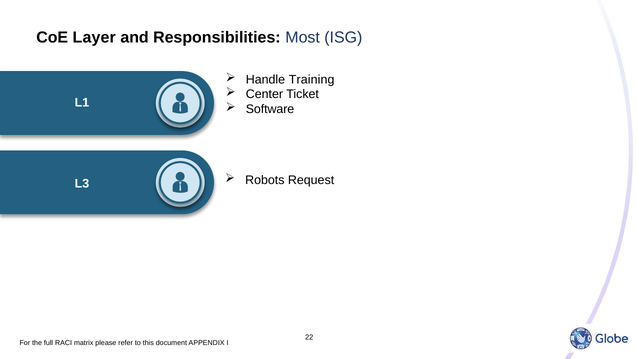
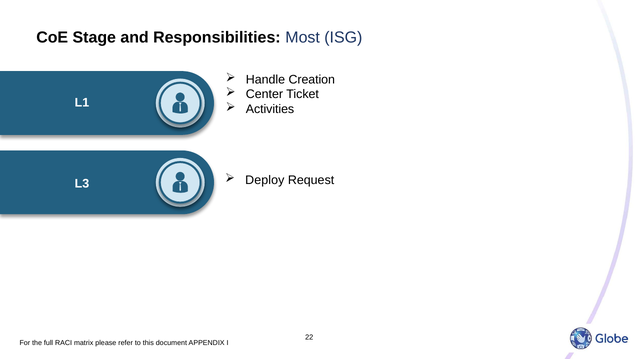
Layer: Layer -> Stage (94, 38)
Training: Training -> Creation (312, 79)
Software: Software -> Activities (270, 109)
Robots: Robots -> Deploy (265, 180)
